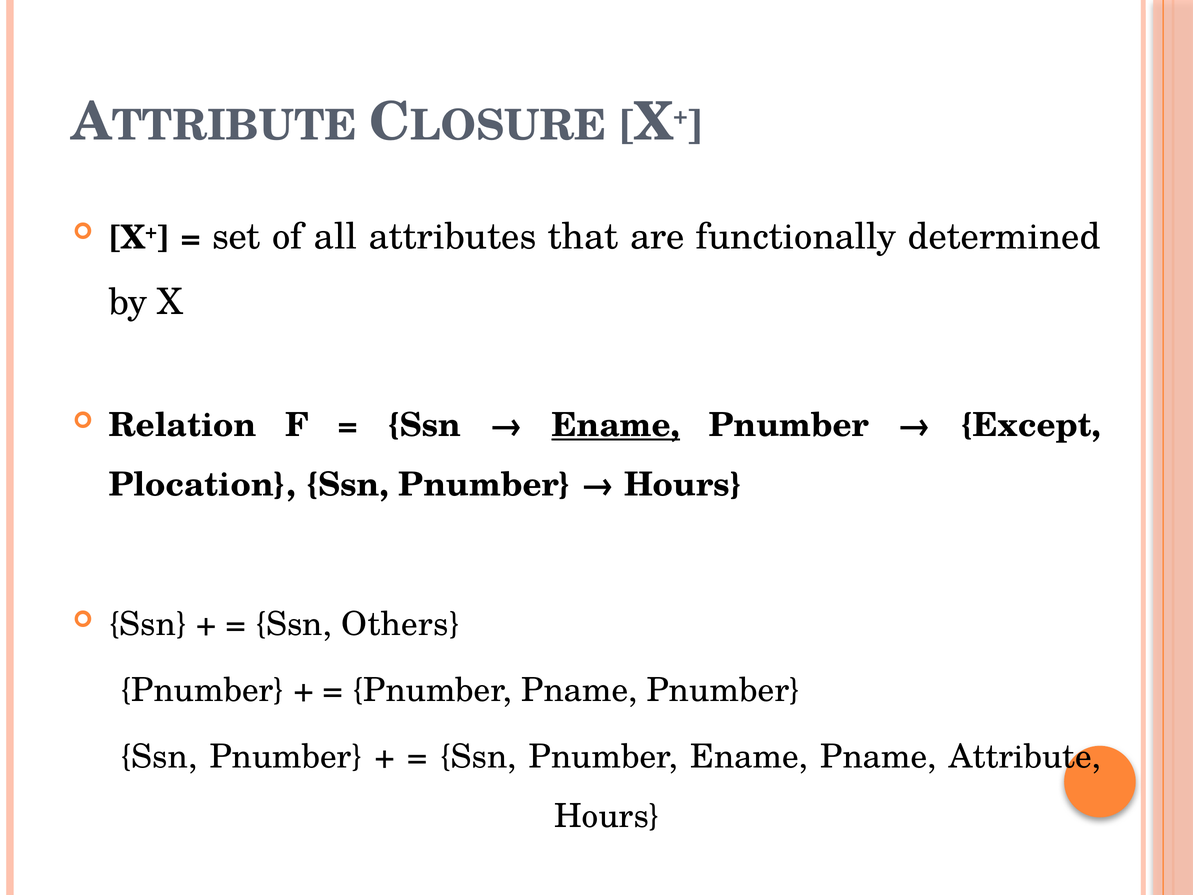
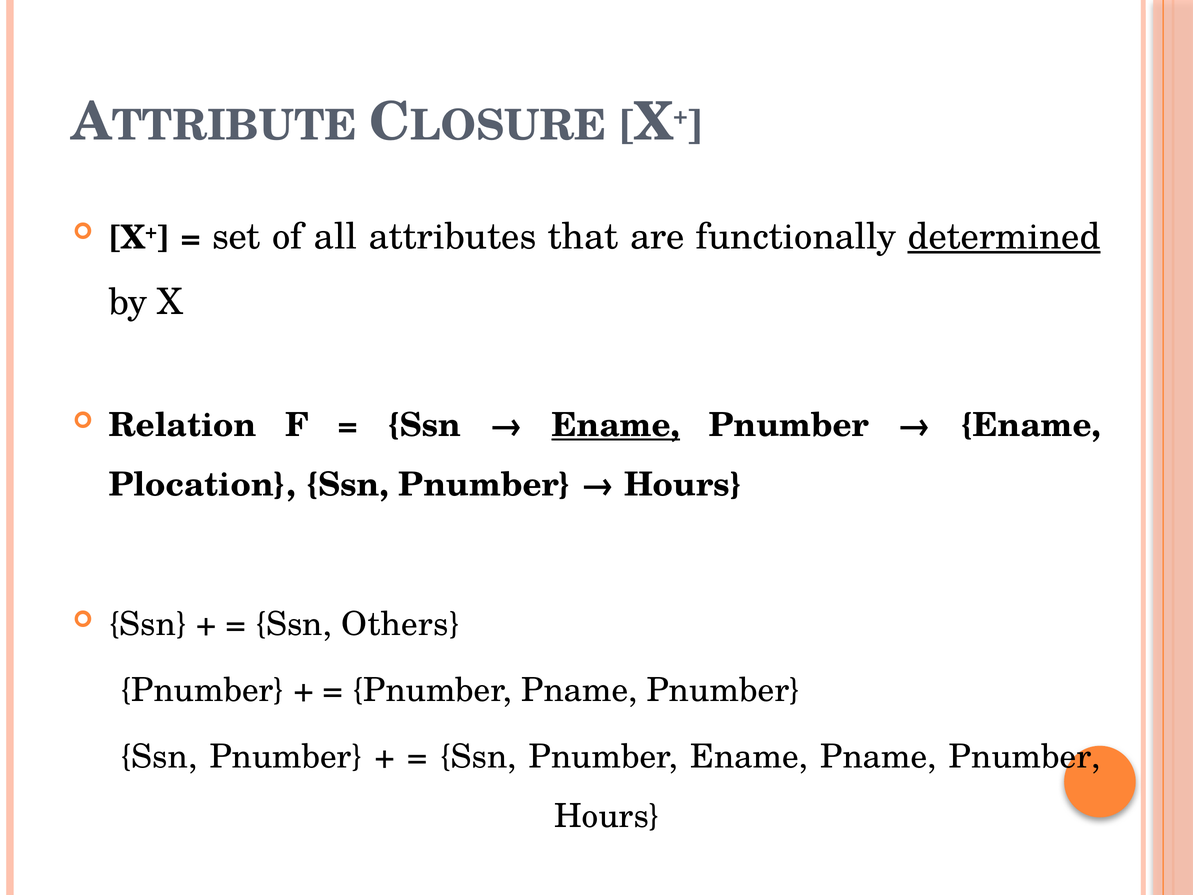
determined underline: none -> present (1004, 236)
Except: Except -> Ename (1030, 425)
Ename Pname Attribute: Attribute -> Pnumber (1025, 756)
